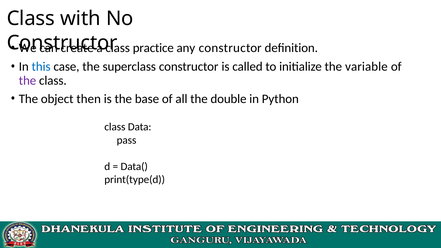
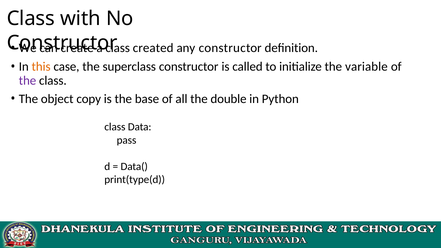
practice: practice -> created (153, 48)
this colour: blue -> orange (41, 67)
then: then -> copy (89, 99)
